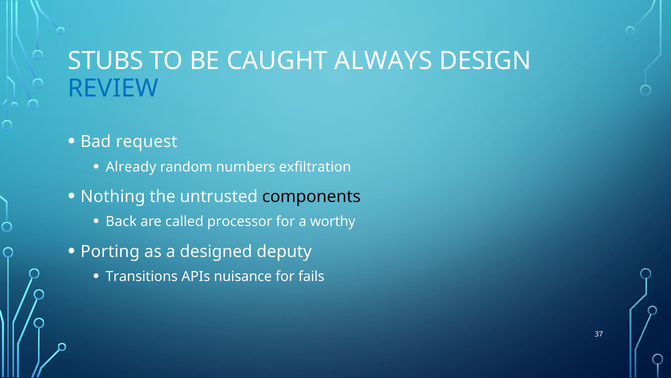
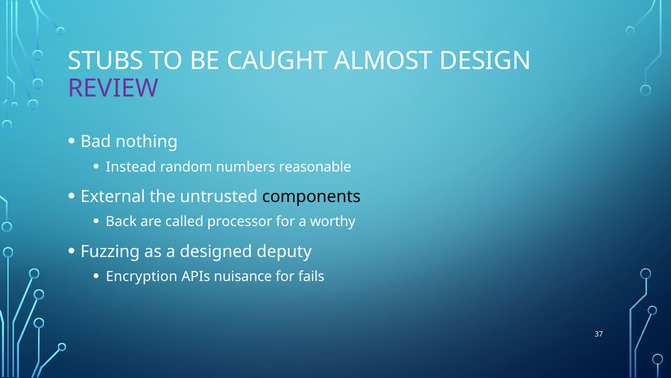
ALWAYS: ALWAYS -> ALMOST (384, 61)
REVIEW colour: blue -> purple (113, 88)
request: request -> nothing (147, 142)
Already: Already -> Instead (131, 167)
exfiltration: exfiltration -> reasonable (315, 167)
Nothing: Nothing -> External (113, 196)
Porting: Porting -> Fuzzing (110, 251)
Transitions: Transitions -> Encryption (142, 276)
